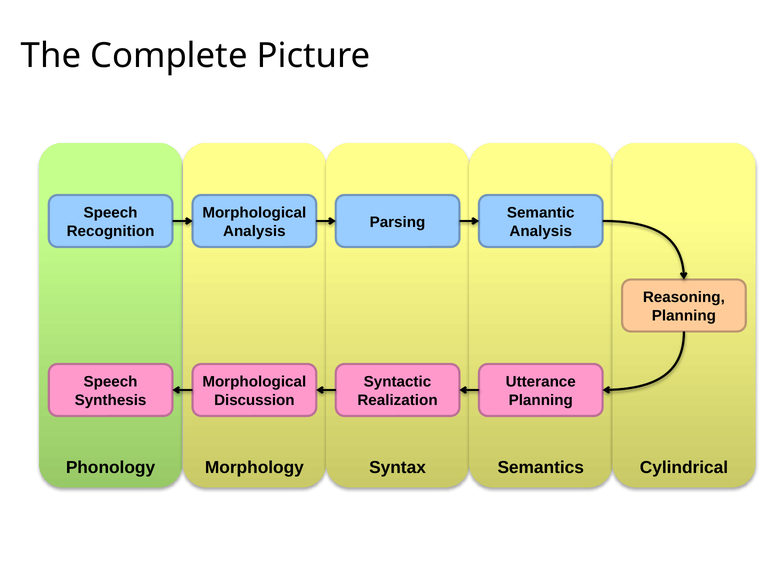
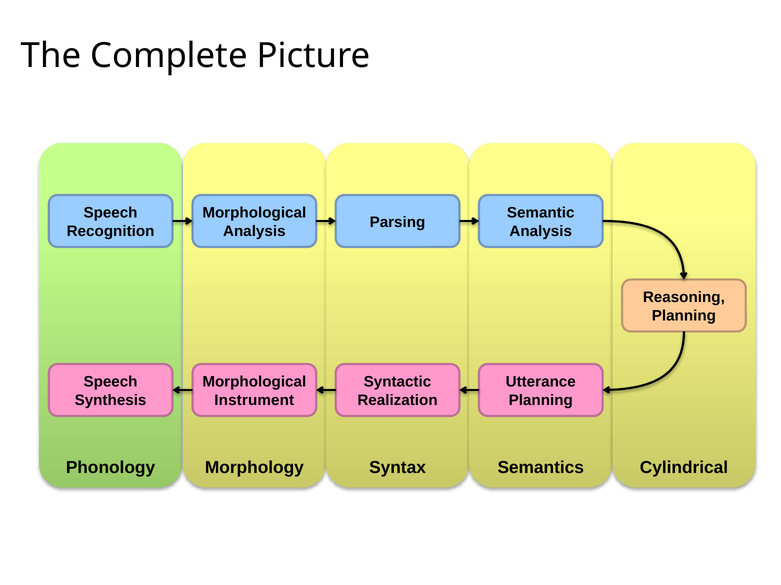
Discussion: Discussion -> Instrument (254, 401)
